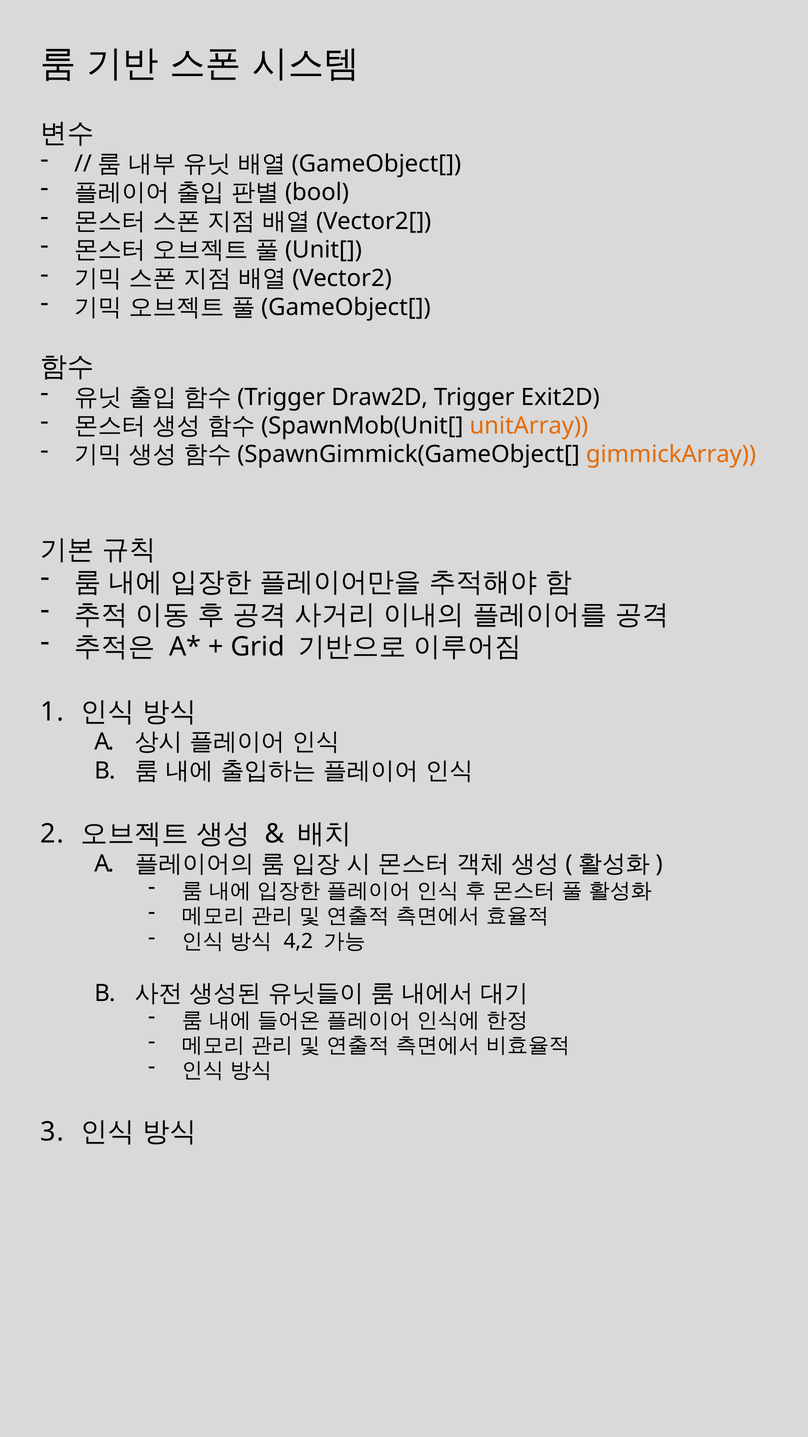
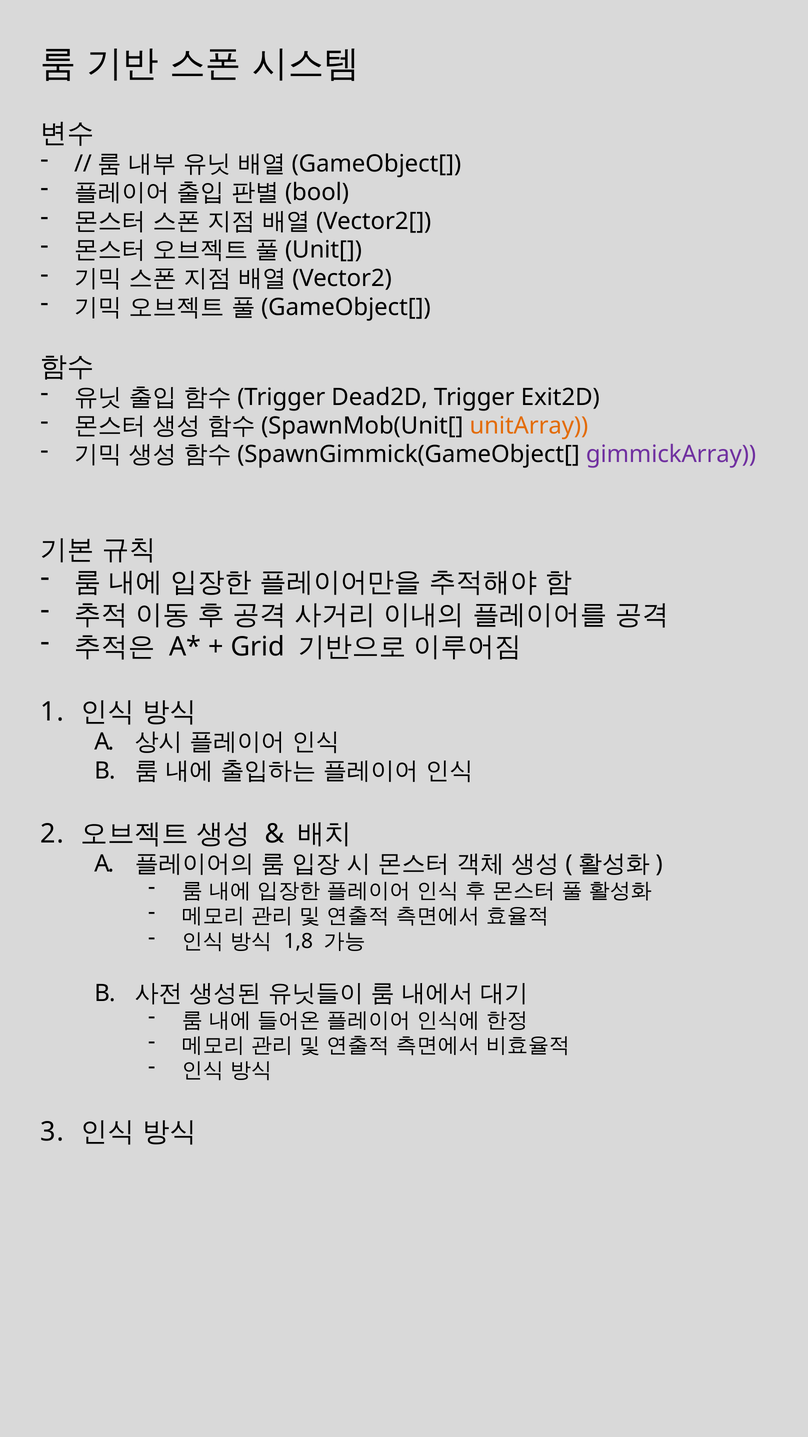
Draw2D: Draw2D -> Dead2D (380, 397)
gimmickArray colour: orange -> purple (671, 454)
4,2: 4,2 -> 1,8 (298, 941)
